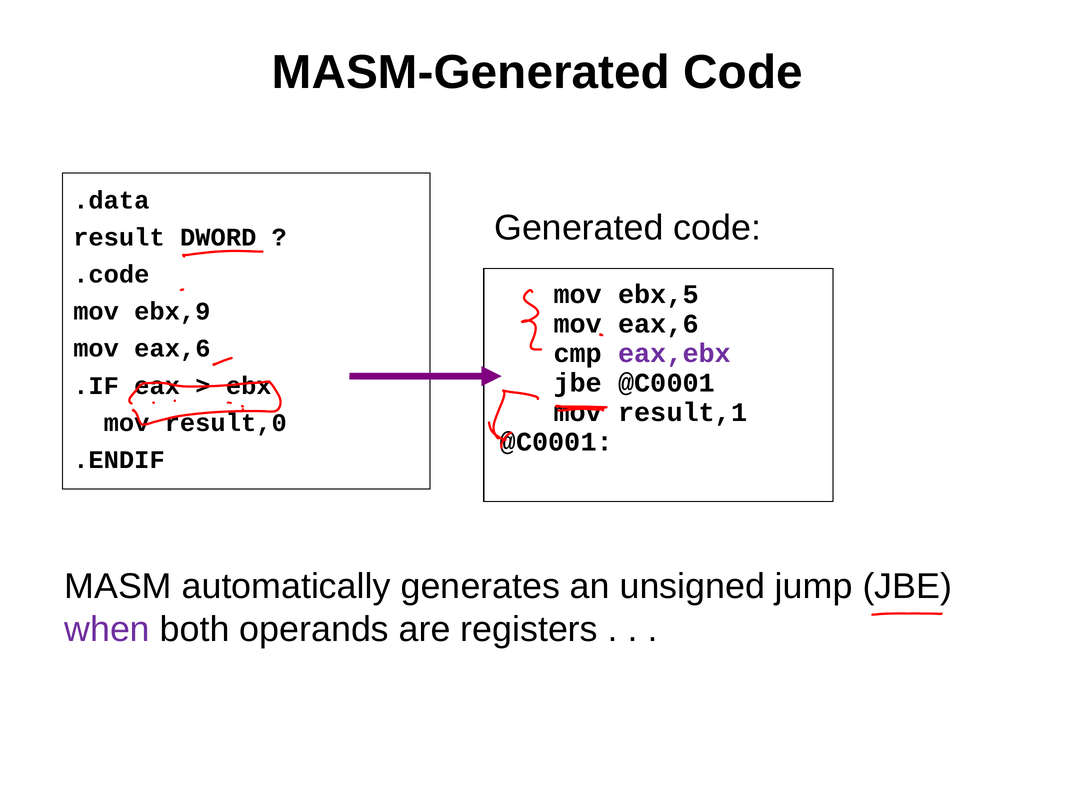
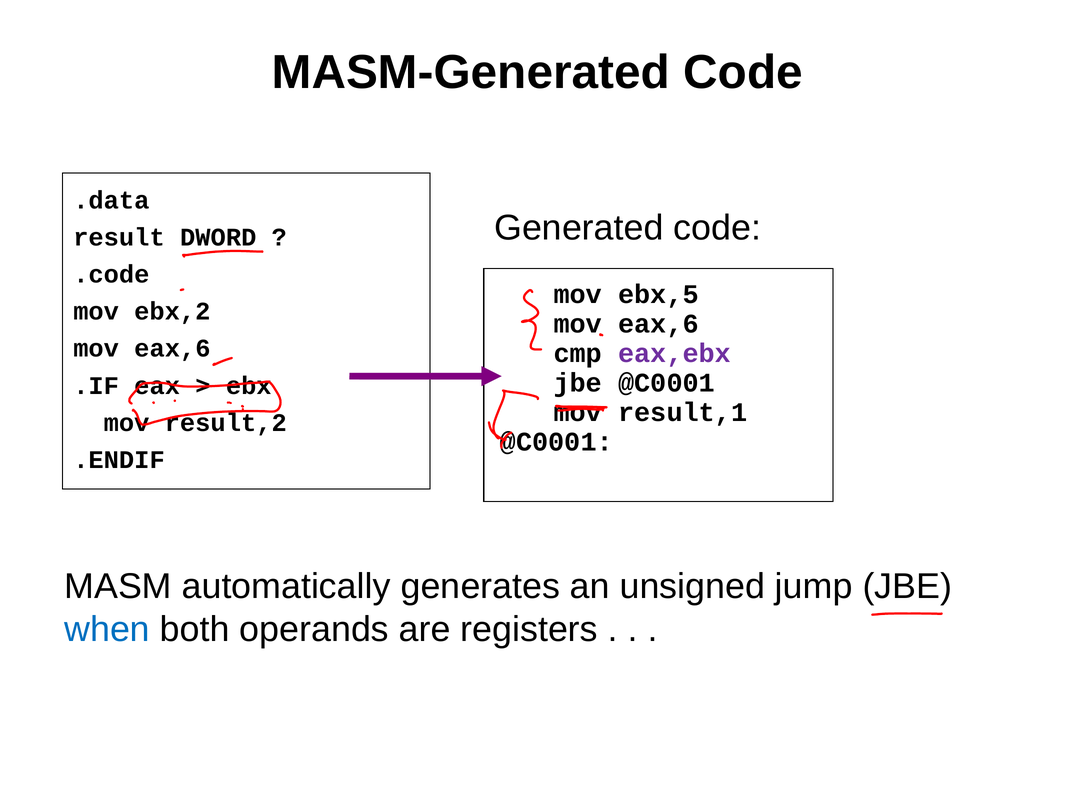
ebx,9: ebx,9 -> ebx,2 (172, 312)
result,0: result,0 -> result,2 (226, 423)
when colour: purple -> blue (107, 630)
